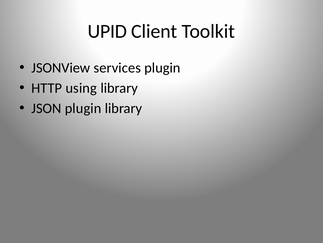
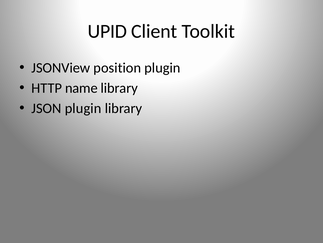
services: services -> position (117, 68)
using: using -> name (81, 88)
